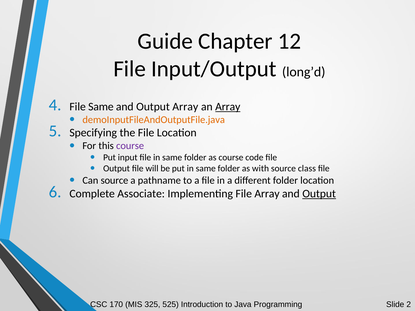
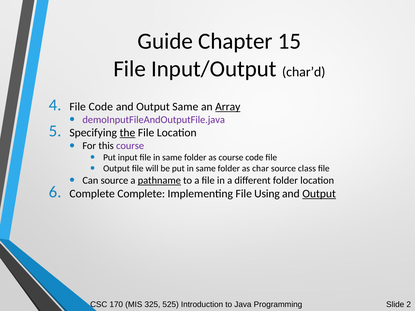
12: 12 -> 15 (289, 41)
long’d: long’d -> char’d (304, 72)
File Same: Same -> Code (101, 107)
Output Array: Array -> Same (185, 107)
demoInputFileAndOutputFile.java colour: orange -> purple (154, 120)
the underline: none -> present (127, 133)
with: with -> char (260, 169)
pathname underline: none -> present (159, 181)
Complete Associate: Associate -> Complete (141, 194)
File Array: Array -> Using (267, 194)
